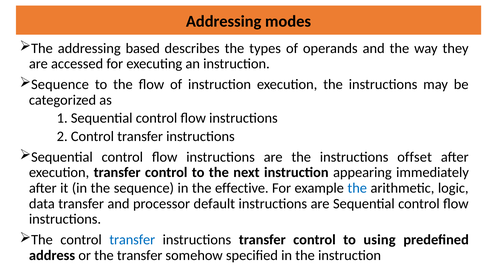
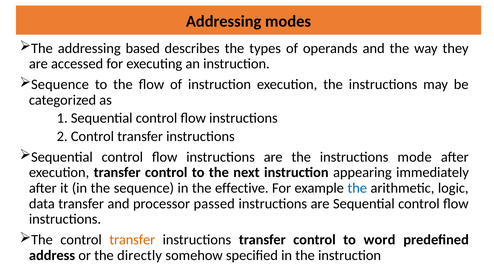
offset: offset -> mode (415, 157)
default: default -> passed (214, 204)
transfer colour: blue -> orange (132, 240)
using: using -> word (380, 240)
the transfer: transfer -> directly (140, 255)
